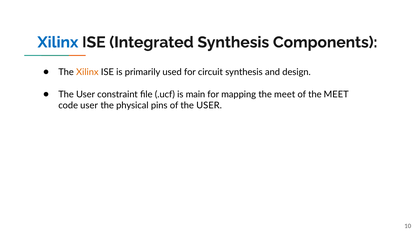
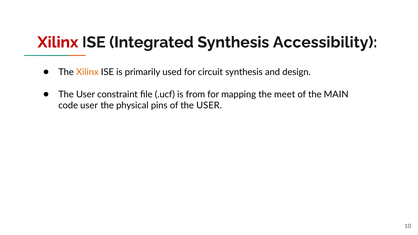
Xilinx colour: blue -> red (58, 42)
Components: Components -> Accessibility (325, 42)
main: main -> from (195, 94)
of the MEET: MEET -> MAIN (336, 94)
